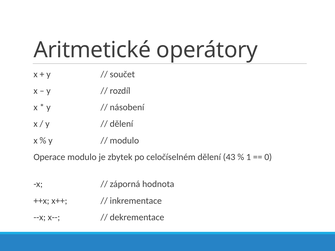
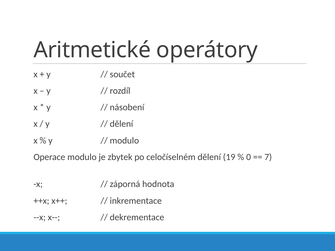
43: 43 -> 19 (229, 157)
1: 1 -> 0 (249, 157)
0: 0 -> 7 (268, 157)
